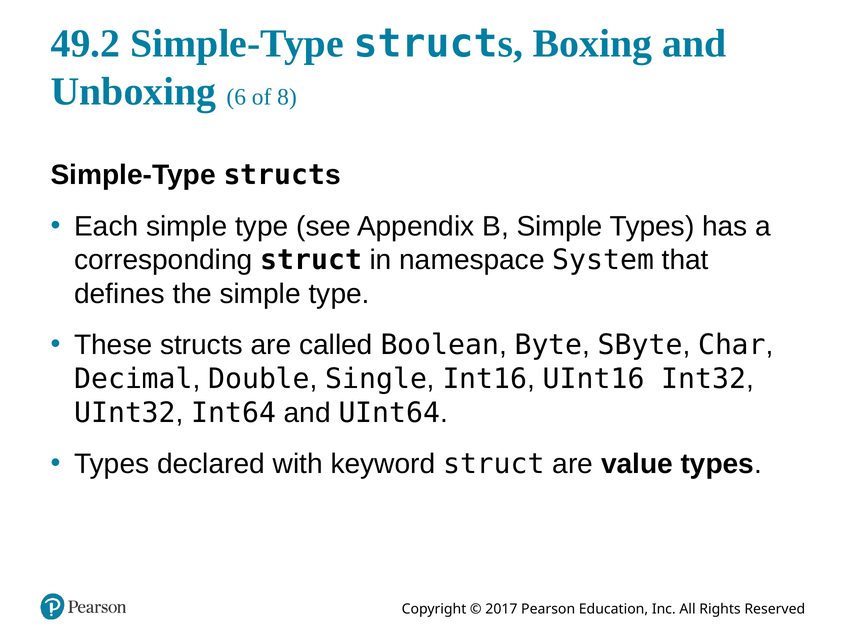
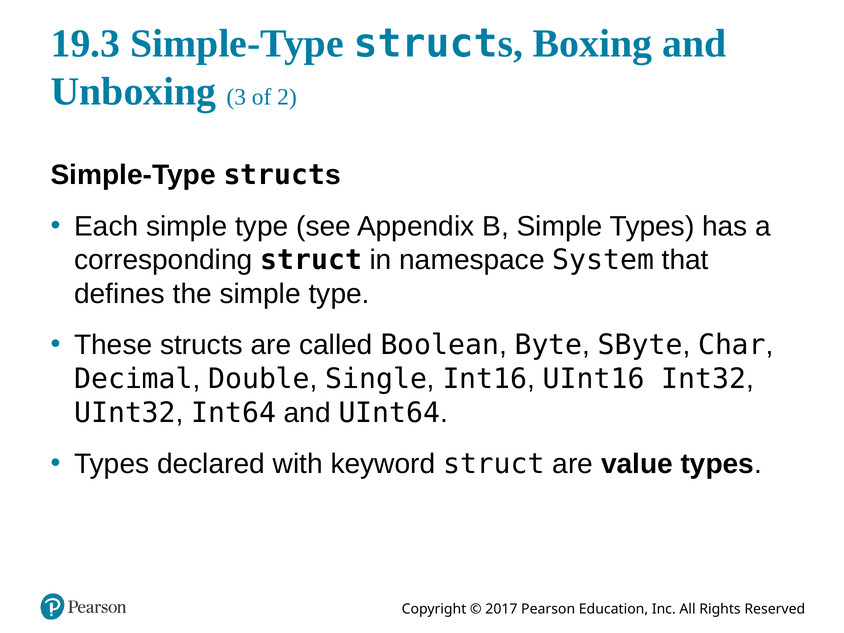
49.2: 49.2 -> 19.3 (85, 44)
6: 6 -> 3 (236, 97)
8: 8 -> 2 (287, 97)
